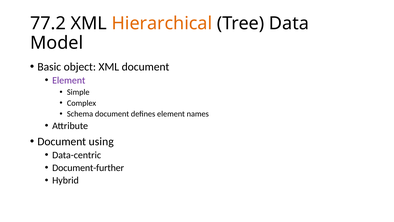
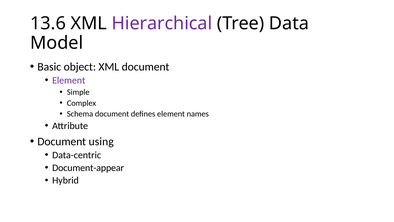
77.2: 77.2 -> 13.6 (48, 23)
Hierarchical colour: orange -> purple (162, 23)
Document-further: Document-further -> Document-appear (88, 167)
